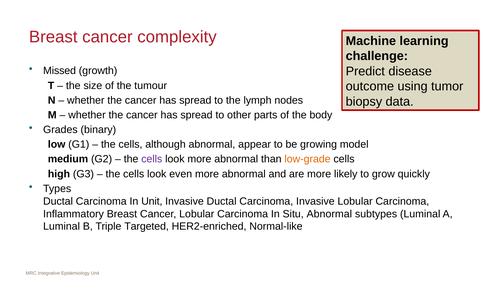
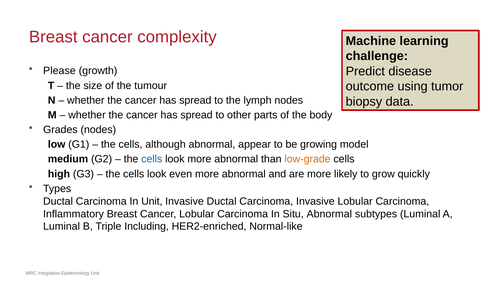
Missed: Missed -> Please (59, 71)
Grades binary: binary -> nodes (98, 129)
cells colour: purple -> blue (152, 159)
Targeted: Targeted -> Including (147, 226)
